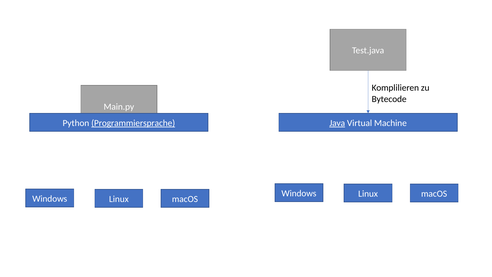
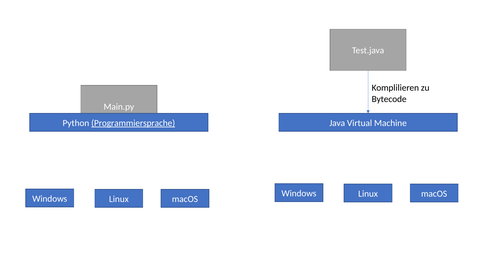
Java underline: present -> none (337, 123)
